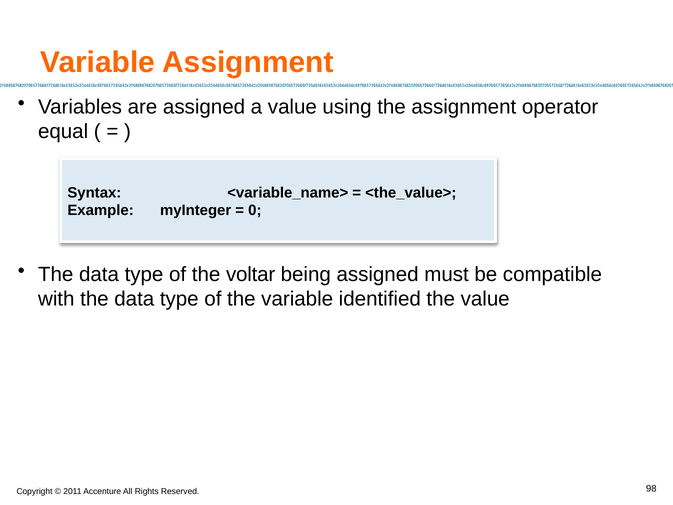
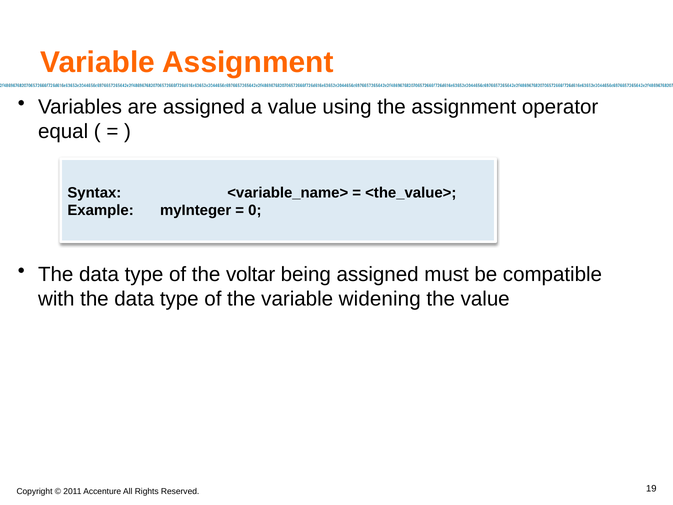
identified: identified -> widening (380, 299)
98: 98 -> 19 (651, 488)
